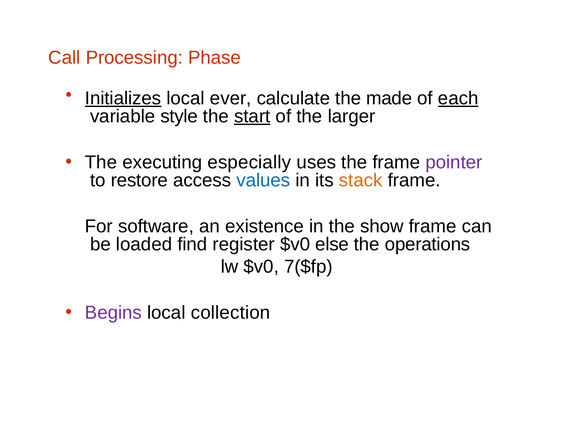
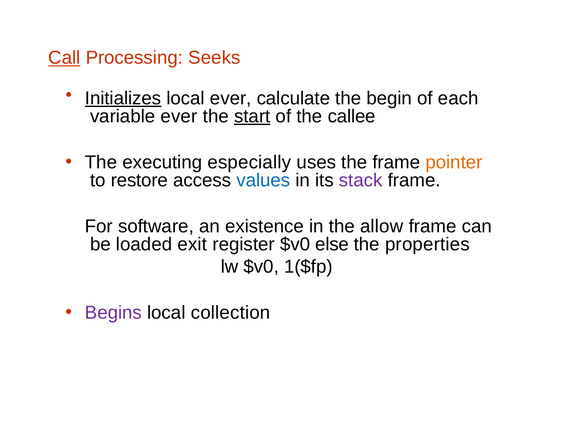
Call underline: none -> present (64, 58)
Phase: Phase -> Seeks (214, 58)
made: made -> begin (389, 98)
each underline: present -> none (458, 98)
variable style: style -> ever (179, 116)
larger: larger -> callee (352, 116)
pointer colour: purple -> orange (454, 162)
stack colour: orange -> purple (361, 180)
show: show -> allow (382, 226)
find: find -> exit (192, 244)
operations: operations -> properties (427, 244)
7($fp: 7($fp -> 1($fp (308, 267)
